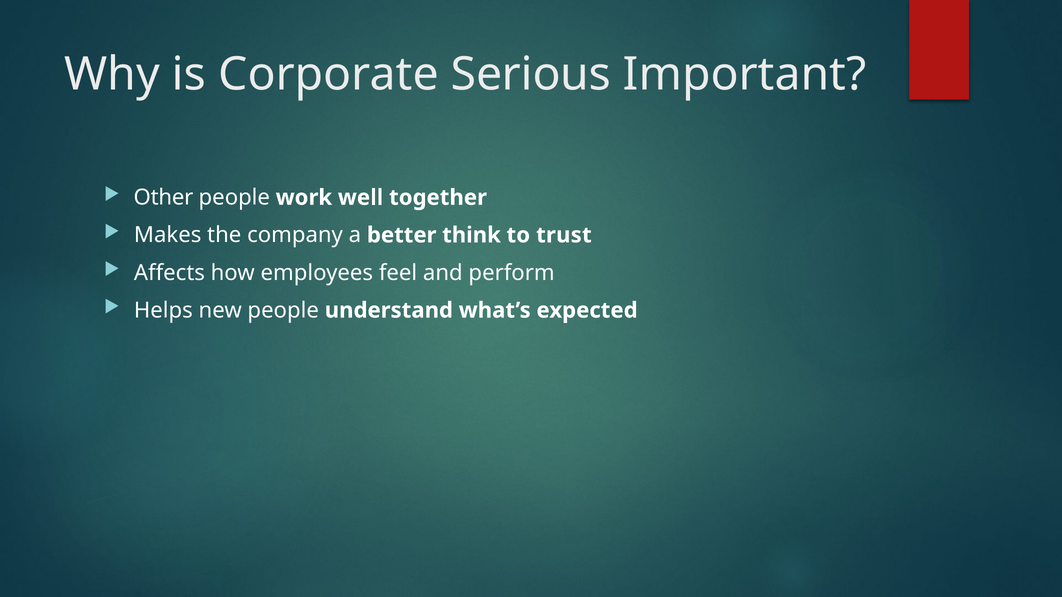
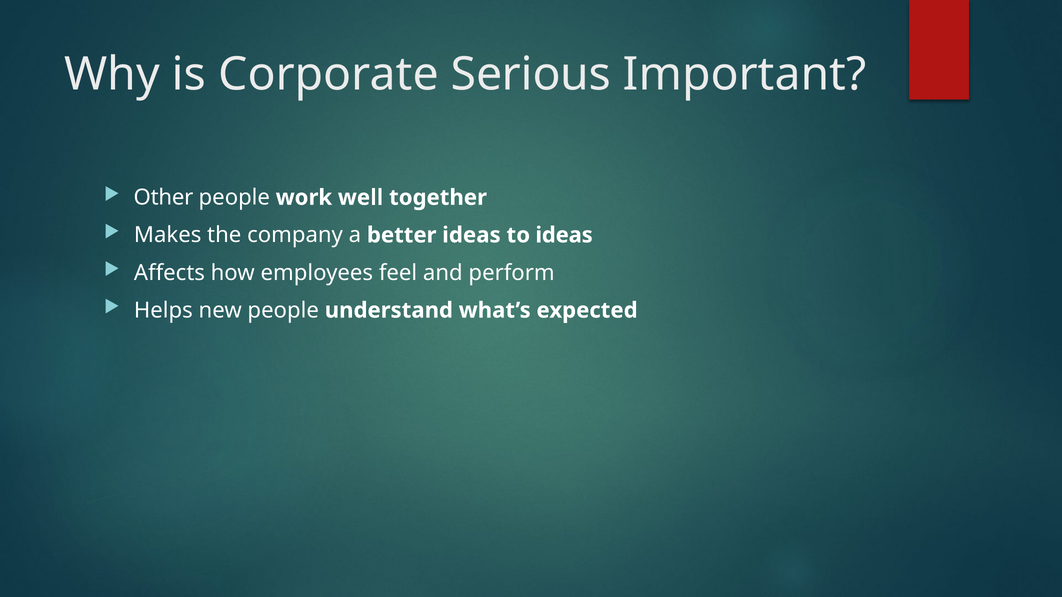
better think: think -> ideas (471, 235)
to trust: trust -> ideas (564, 235)
